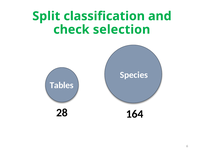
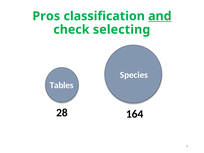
Split: Split -> Pros (46, 16)
and underline: none -> present (160, 16)
selection: selection -> selecting (122, 30)
